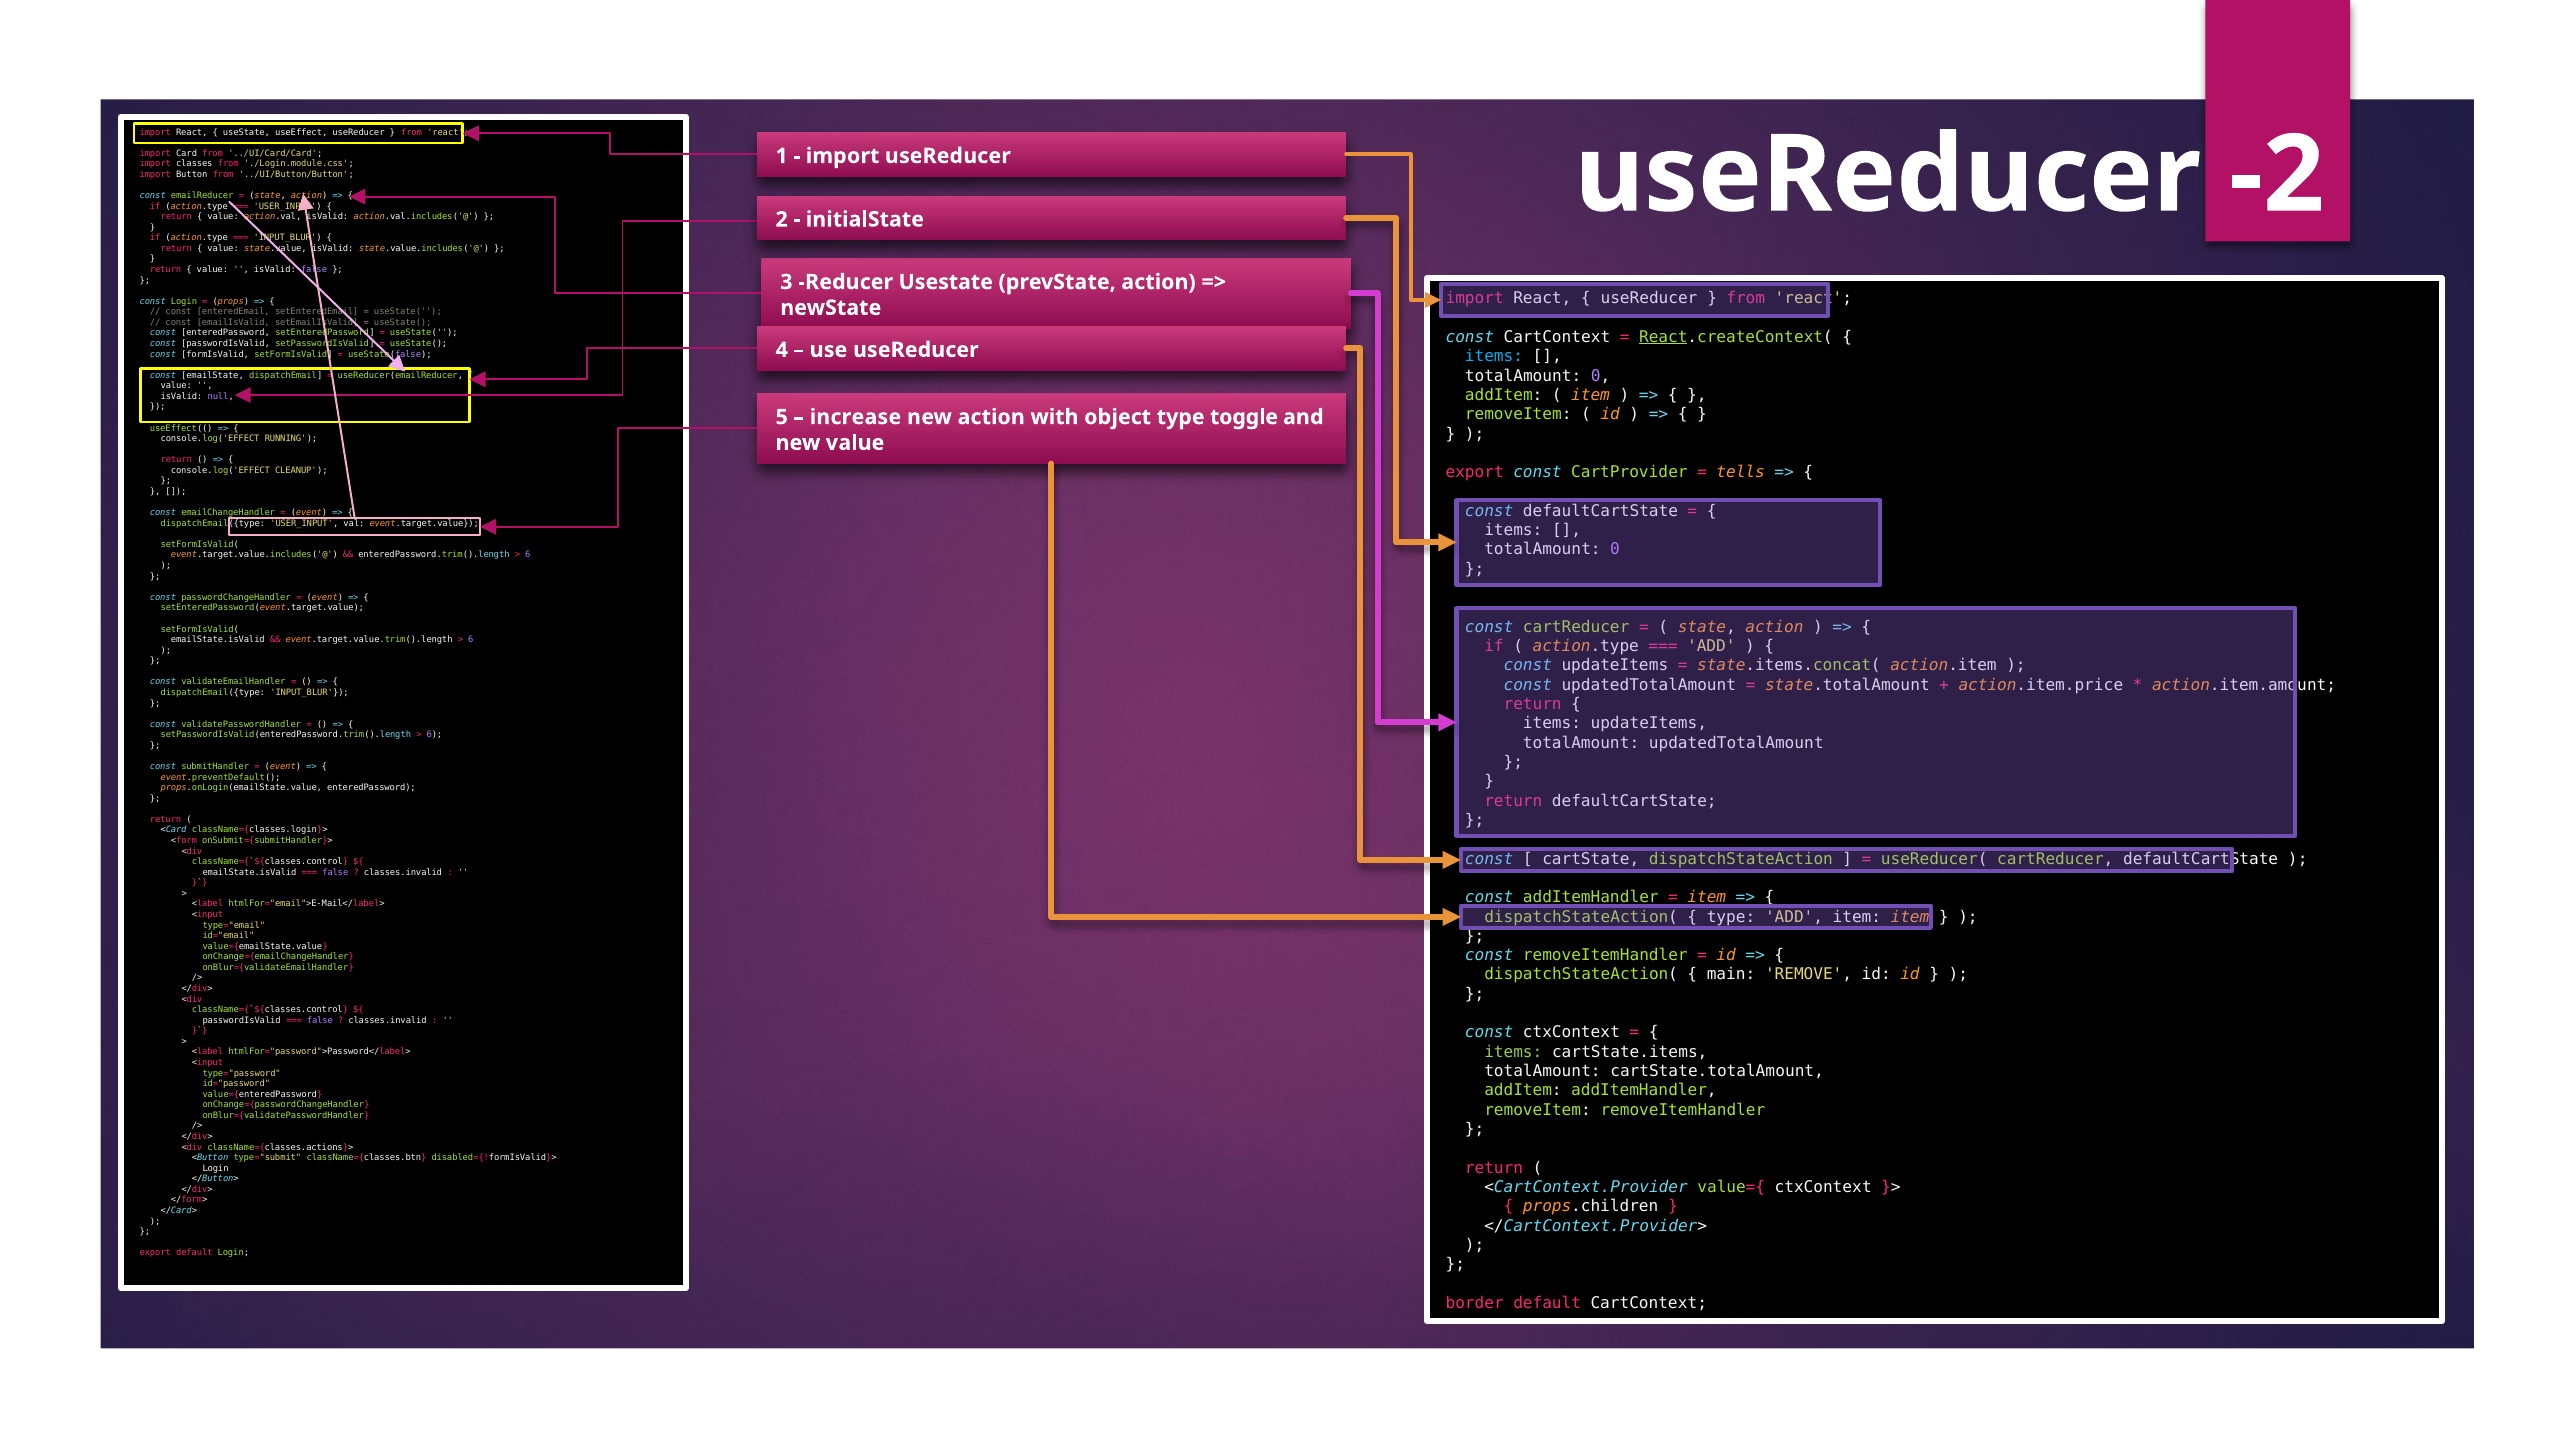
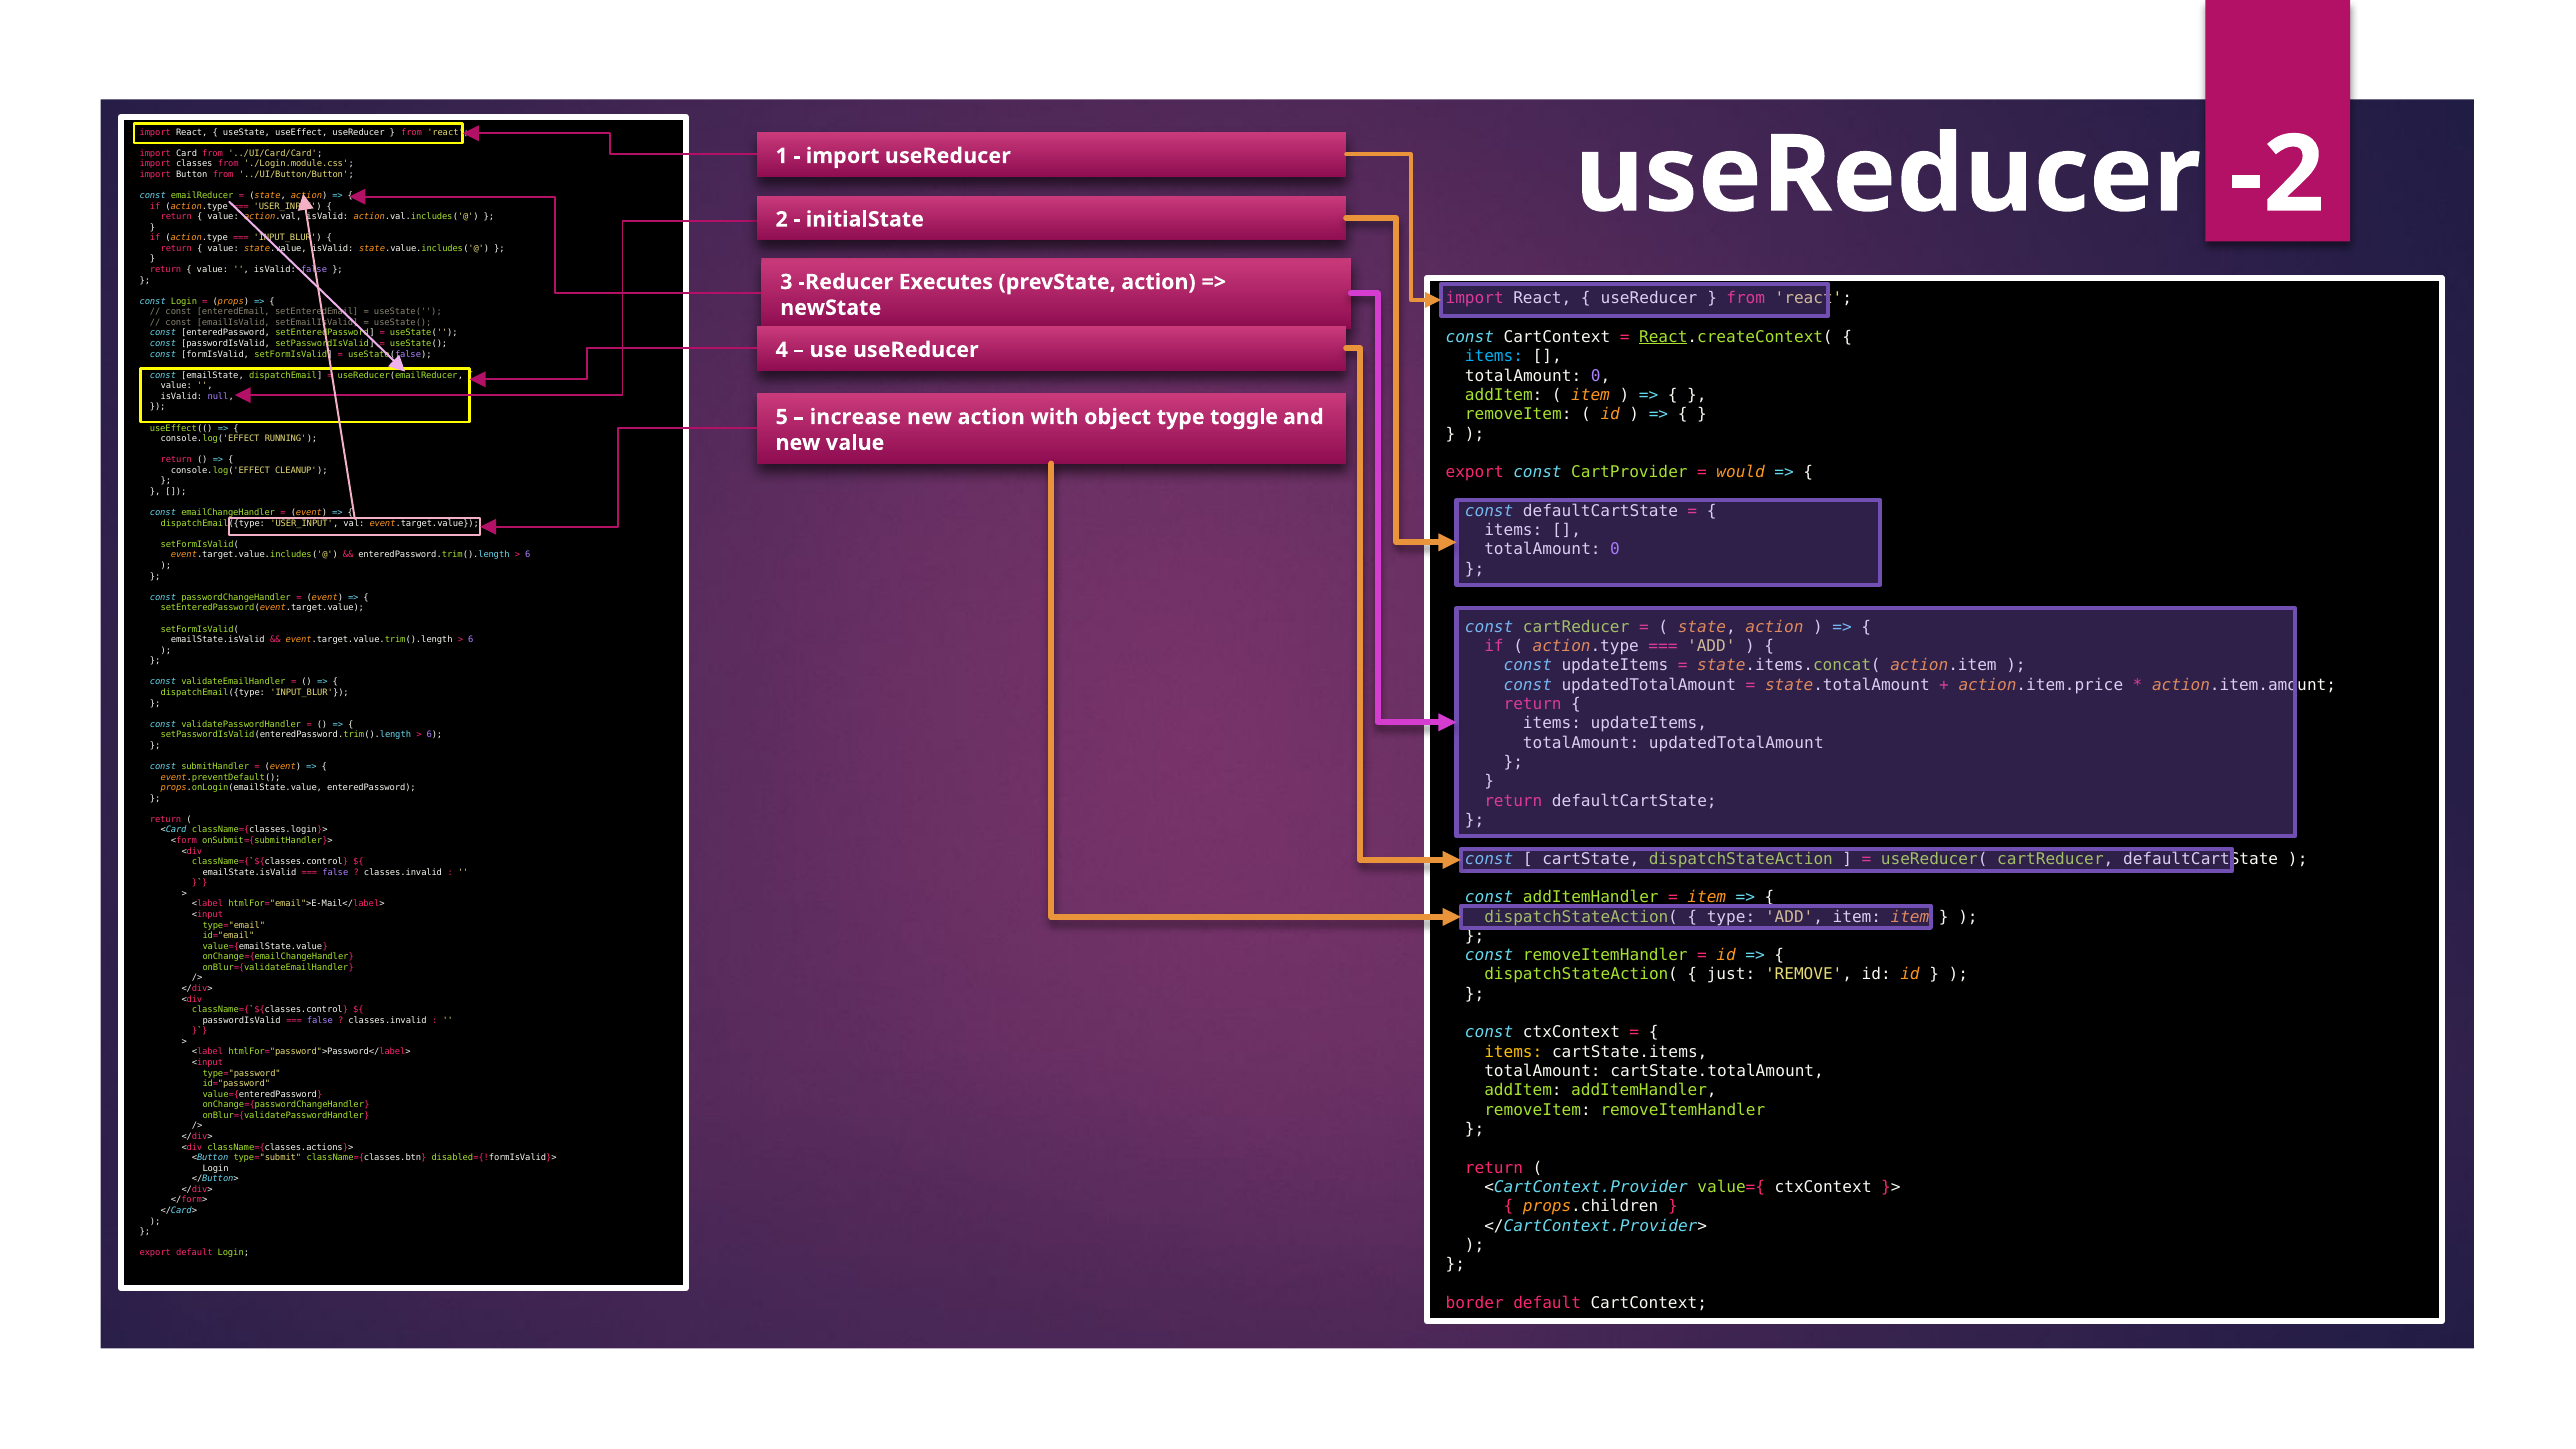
Reducer Usestate: Usestate -> Executes (946, 282)
tells: tells -> would (1741, 472)
main: main -> just (1731, 975)
items colour: light green -> yellow (1513, 1052)
